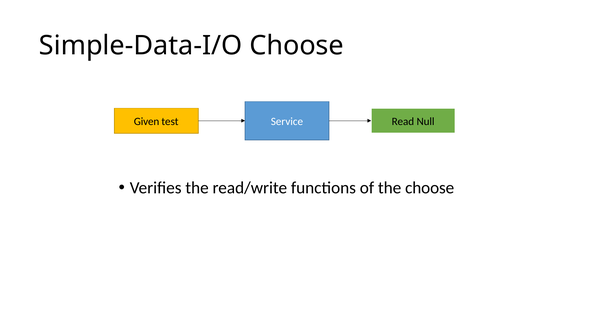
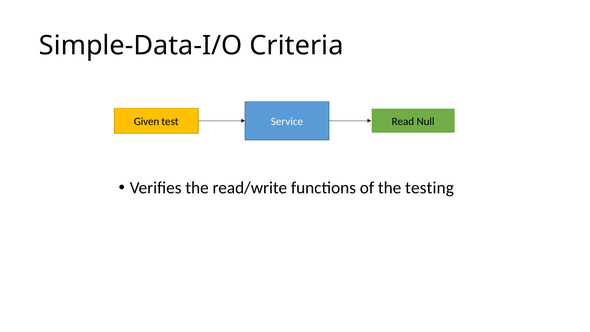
Simple-Data-I/O Choose: Choose -> Criteria (297, 46)
the choose: choose -> testing (430, 188)
